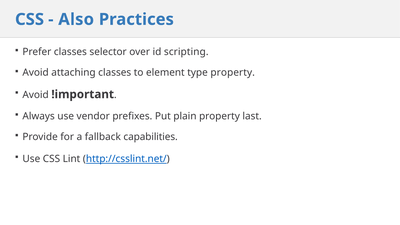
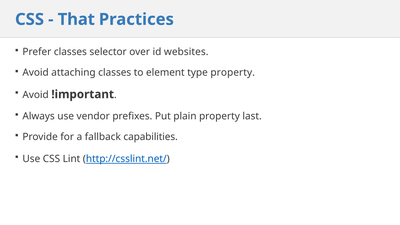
Also: Also -> That (76, 19)
scripting: scripting -> websites (186, 52)
